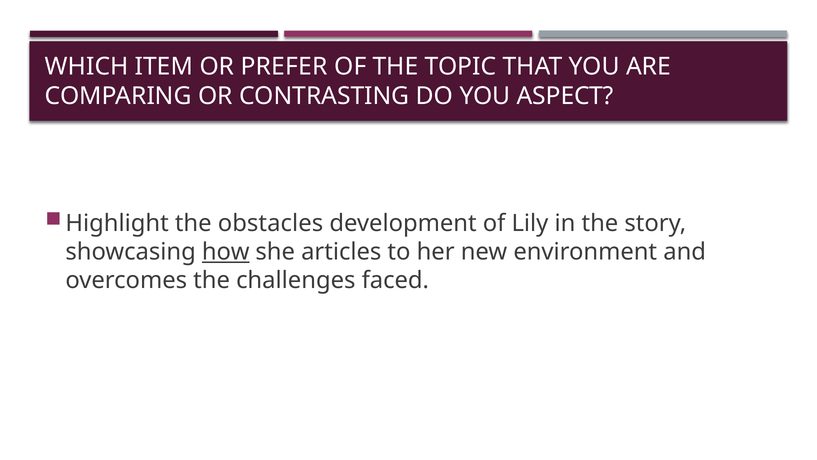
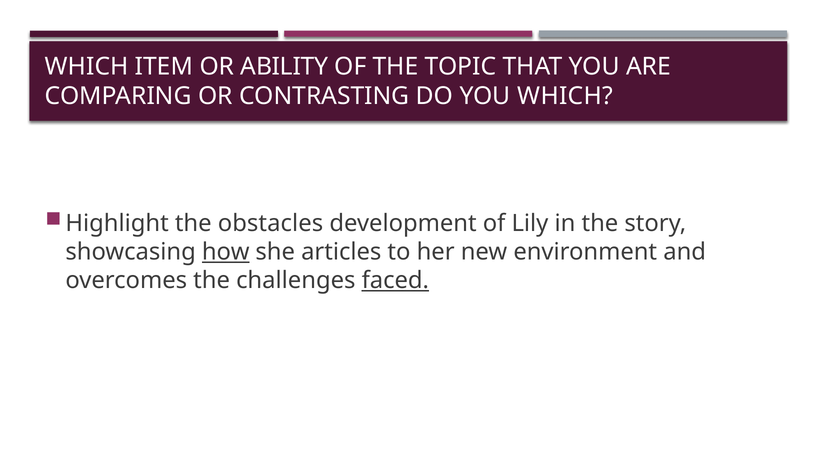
PREFER: PREFER -> ABILITY (284, 67)
YOU ASPECT: ASPECT -> WHICH (565, 96)
faced underline: none -> present (395, 280)
